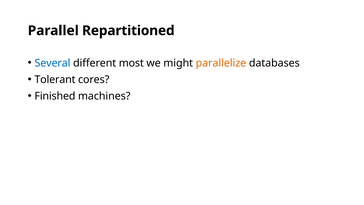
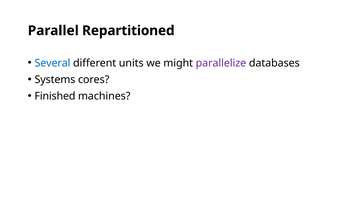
most: most -> units (131, 63)
parallelize colour: orange -> purple (221, 63)
Tolerant: Tolerant -> Systems (55, 80)
